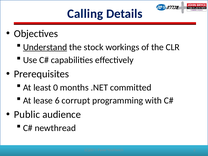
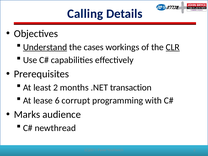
stock: stock -> cases (94, 47)
CLR underline: none -> present (173, 47)
least 0: 0 -> 2 (56, 88)
committed: committed -> transaction (131, 88)
Public: Public -> Marks (27, 114)
